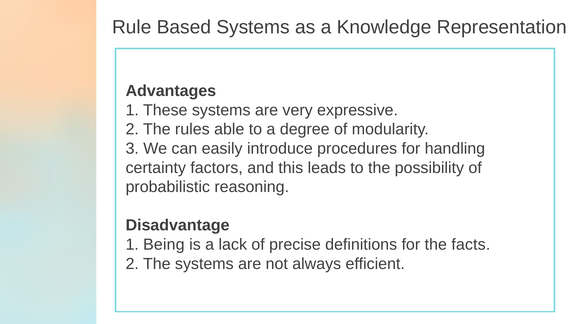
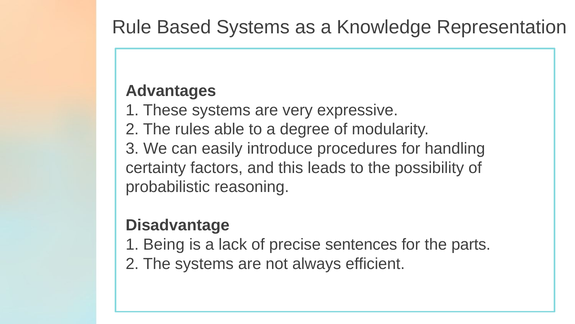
definitions: definitions -> sentences (361, 244)
facts: facts -> parts (471, 244)
